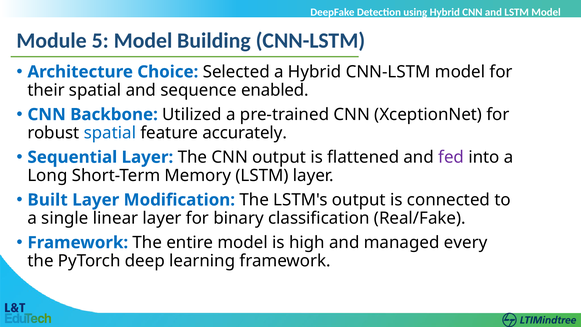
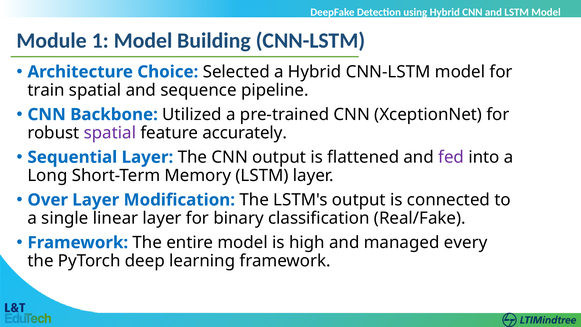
5: 5 -> 1 (100, 41)
their: their -> train (46, 90)
enabled: enabled -> pipeline (275, 90)
spatial colour: blue -> purple (110, 133)
Built: Built -> Over (48, 200)
